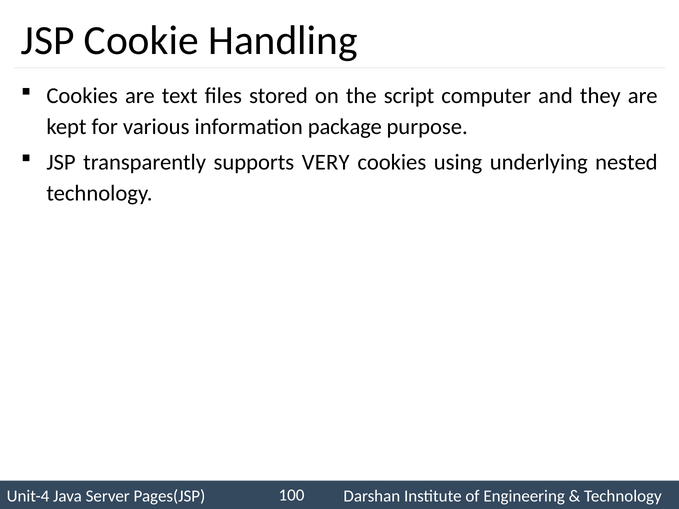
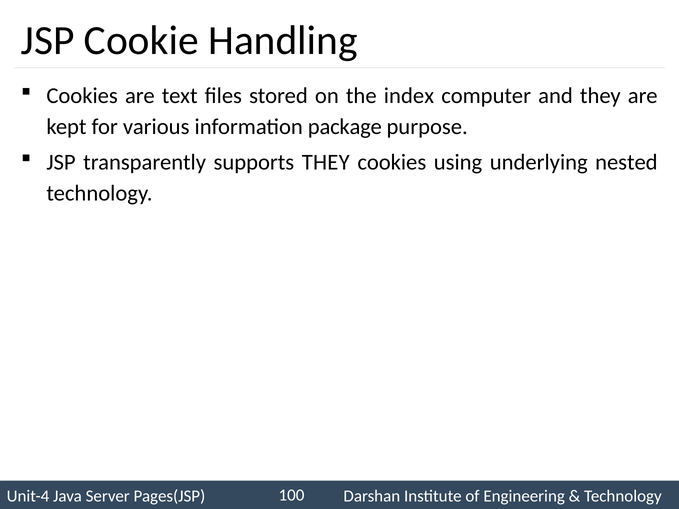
script: script -> index (409, 96)
supports VERY: VERY -> THEY (326, 162)
